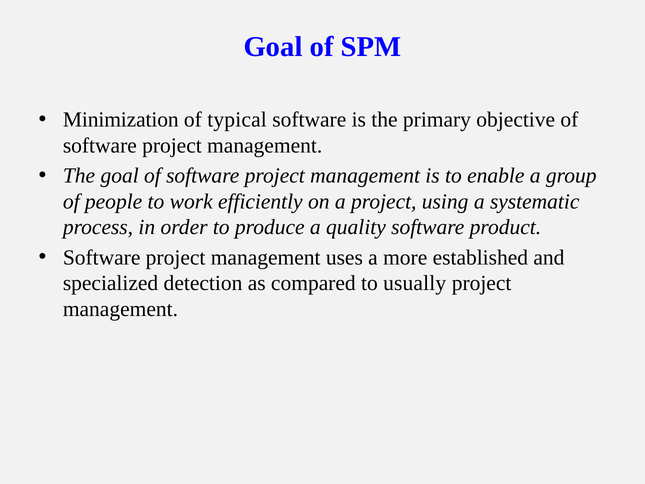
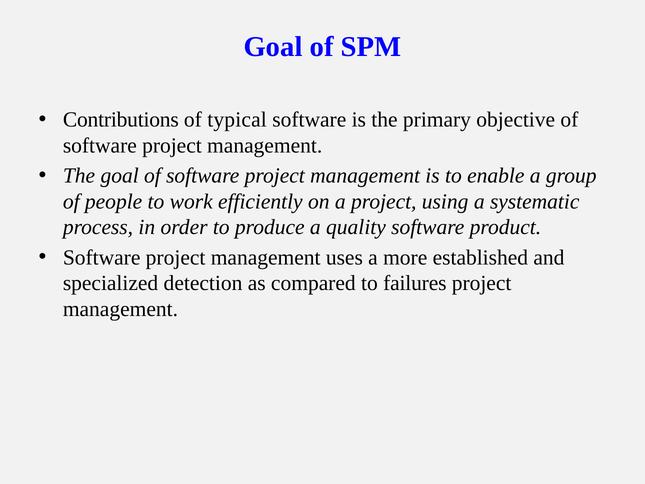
Minimization: Minimization -> Contributions (121, 120)
usually: usually -> failures (415, 283)
